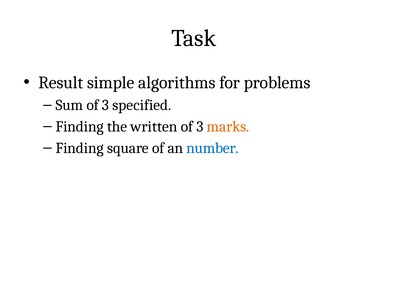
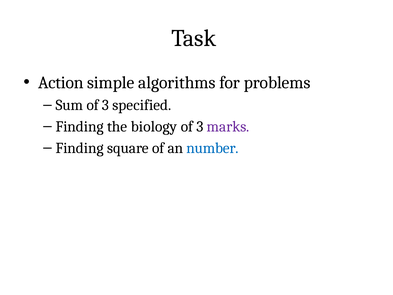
Result: Result -> Action (61, 82)
written: written -> biology (154, 126)
marks colour: orange -> purple (228, 126)
